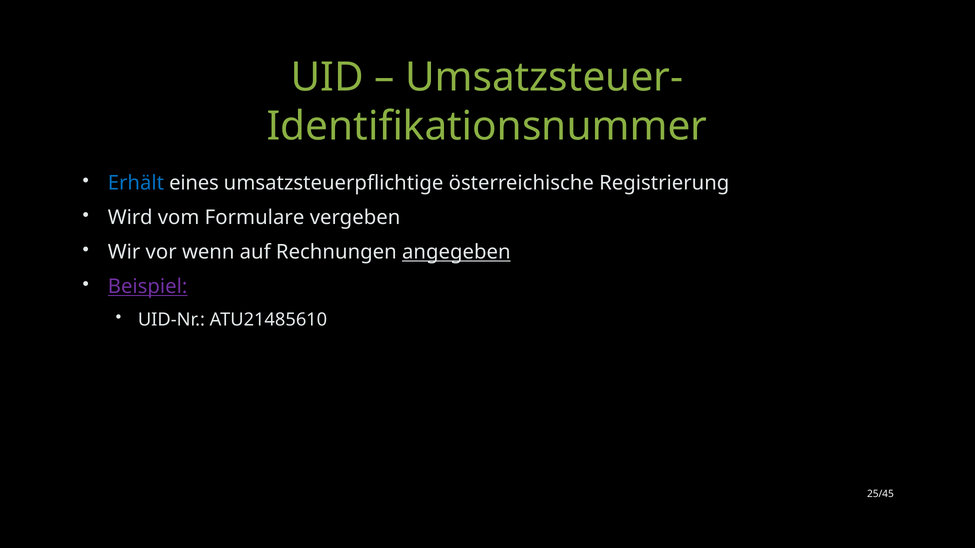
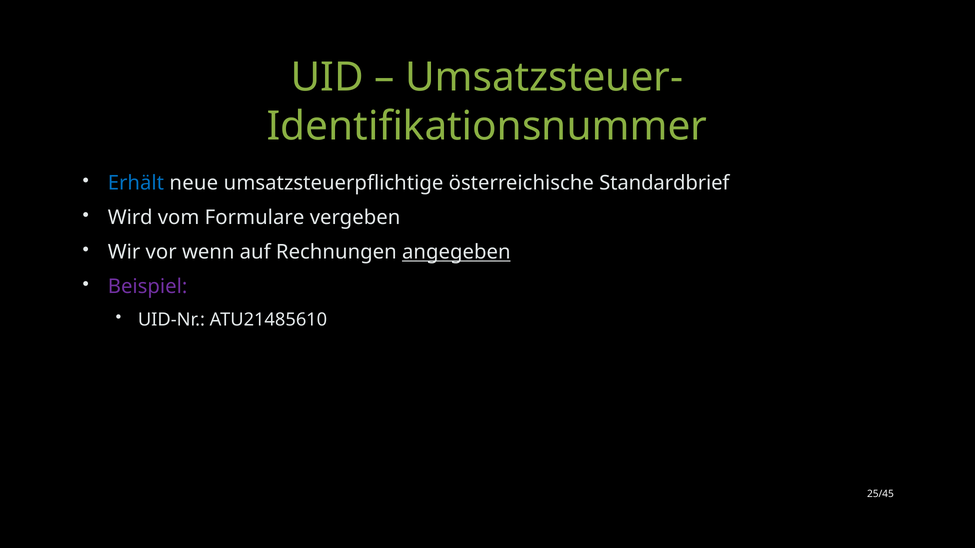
eines: eines -> neue (194, 183)
Registrierung: Registrierung -> Standardbrief (664, 183)
Beispiel underline: present -> none (148, 287)
